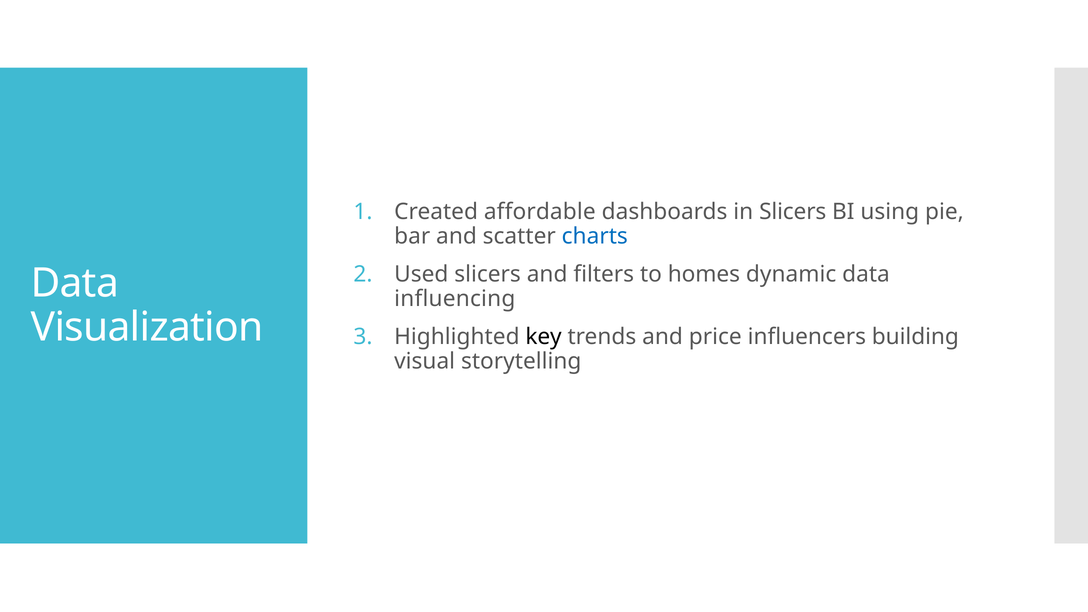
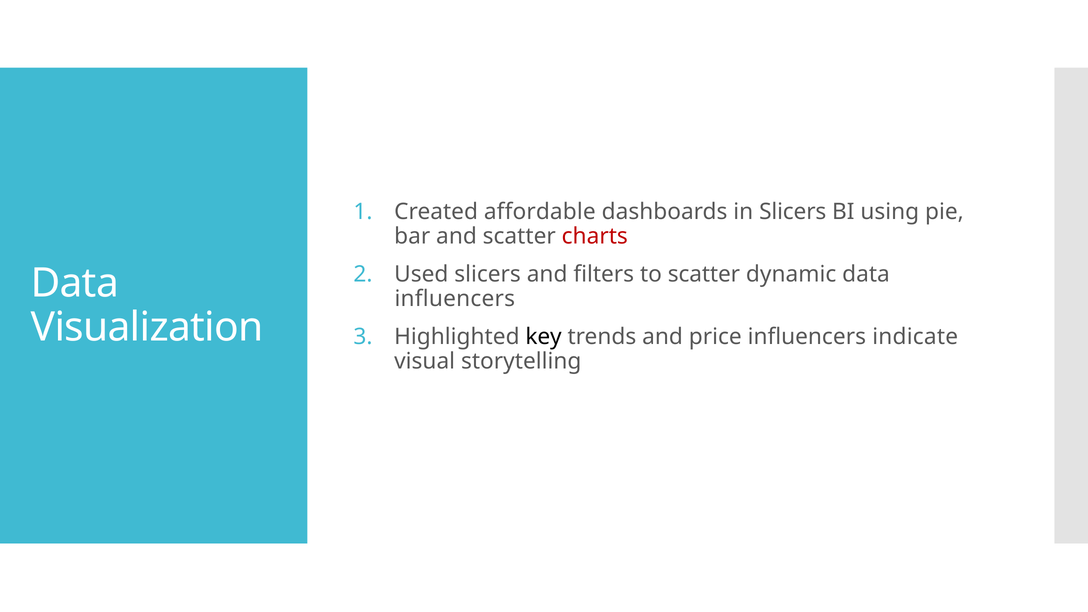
charts colour: blue -> red (595, 236)
to homes: homes -> scatter (704, 274)
influencing: influencing -> influencers (455, 299)
building: building -> indicate (915, 337)
